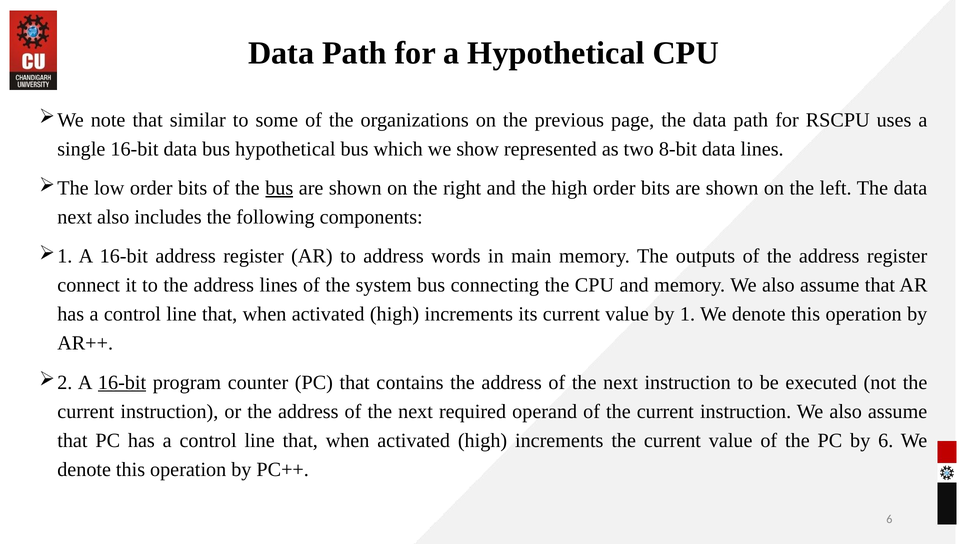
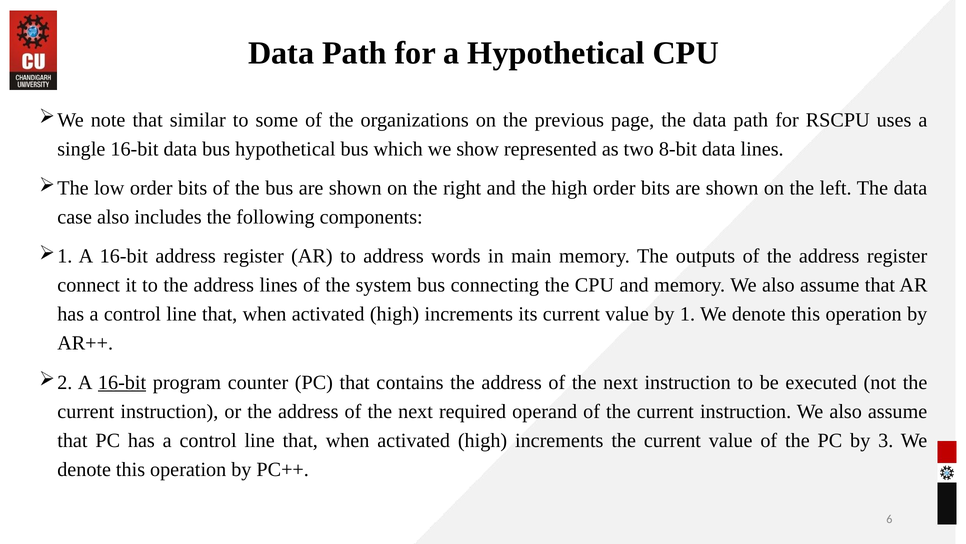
bus underline: present -> none (279, 188)
next: next -> case (75, 217)
by 6: 6 -> 3 (886, 440)
